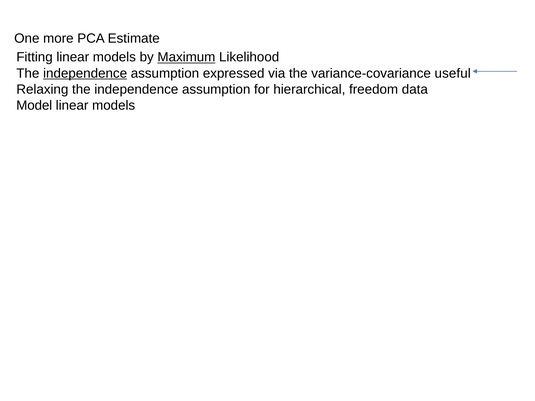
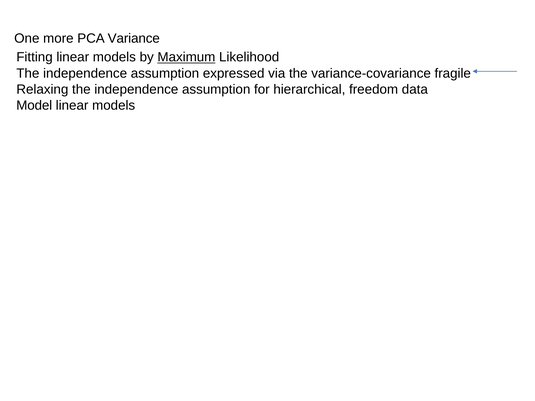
Estimate: Estimate -> Variance (134, 38)
independence underline: present -> none (85, 73)
useful: useful -> fragile (453, 73)
